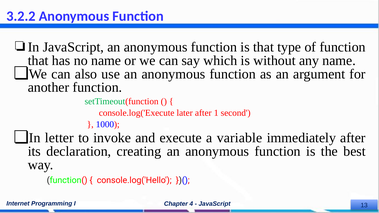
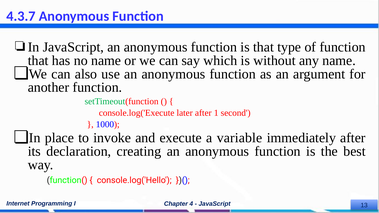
3.2.2: 3.2.2 -> 4.3.7 (21, 16)
letter: letter -> place (59, 138)
